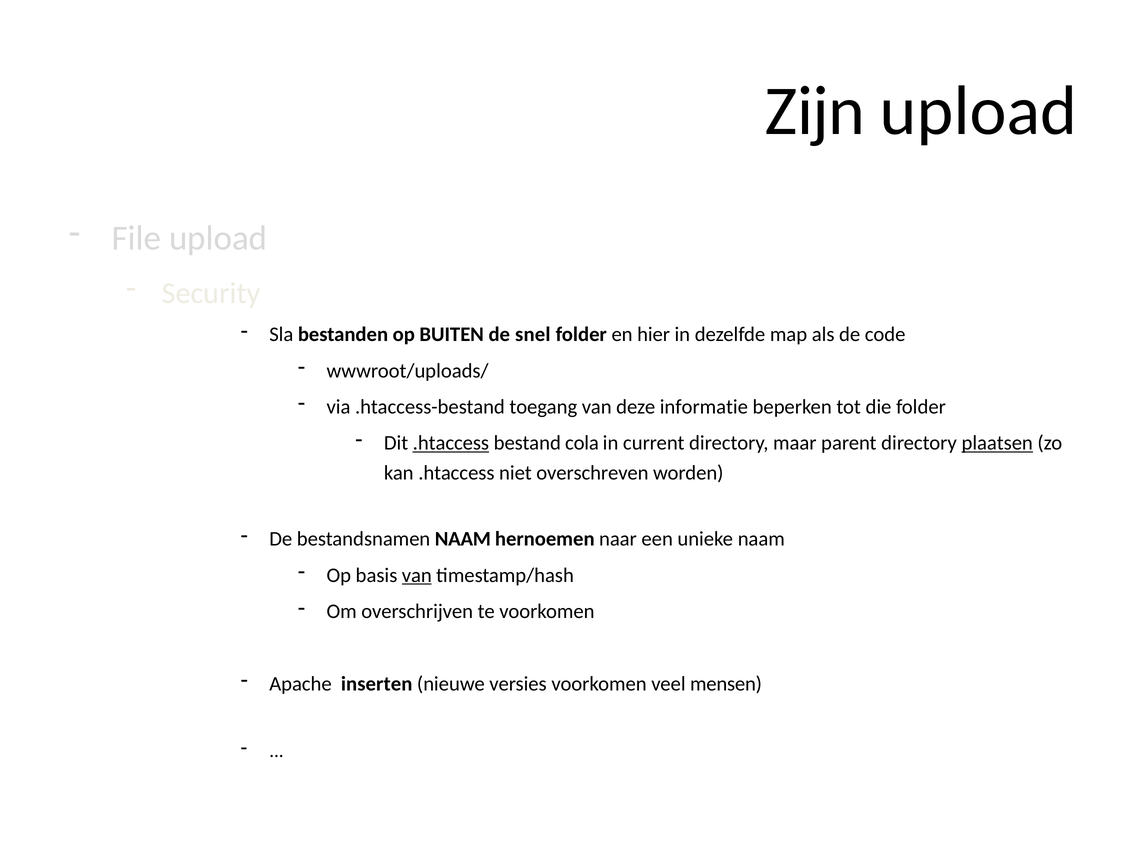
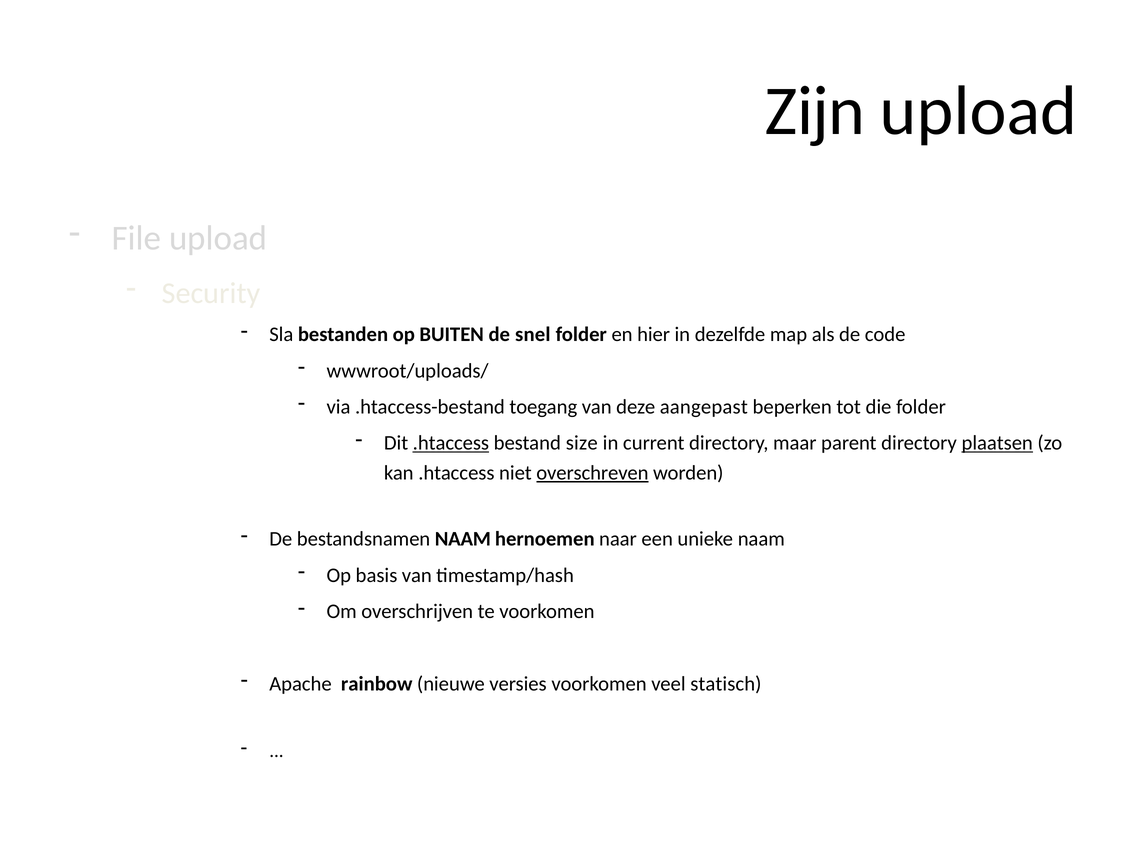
informatie: informatie -> aangepast (704, 407)
cola: cola -> size (582, 443)
overschreven underline: none -> present (592, 473)
van underline: present -> none (417, 575)
inserten: inserten -> rainbow (377, 683)
mensen: mensen -> statisch (726, 683)
